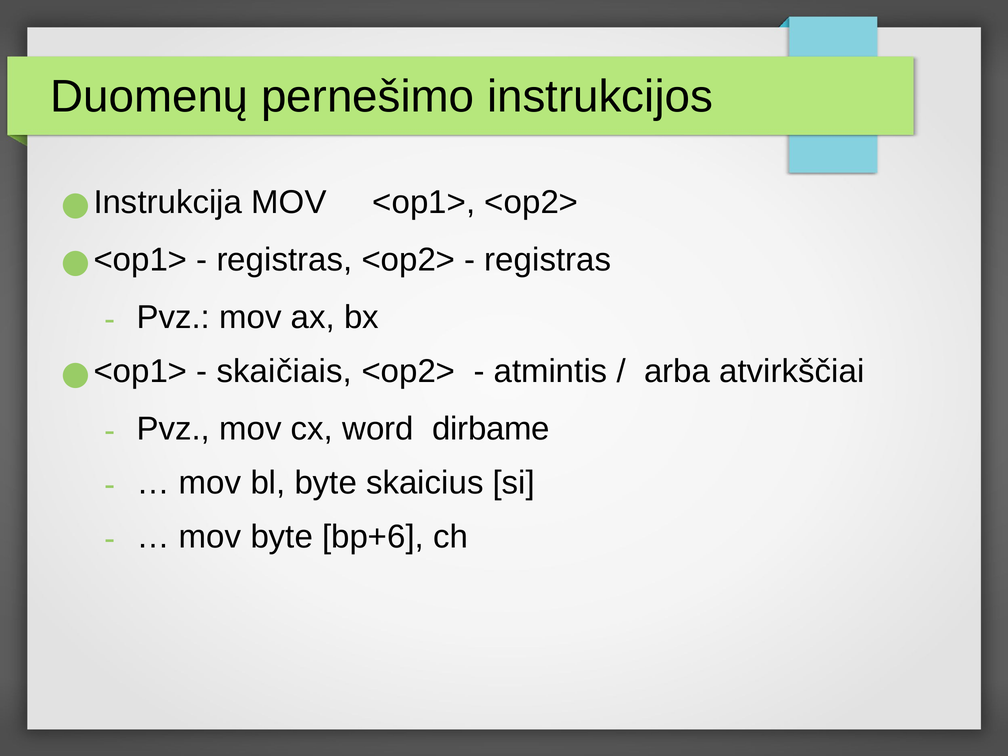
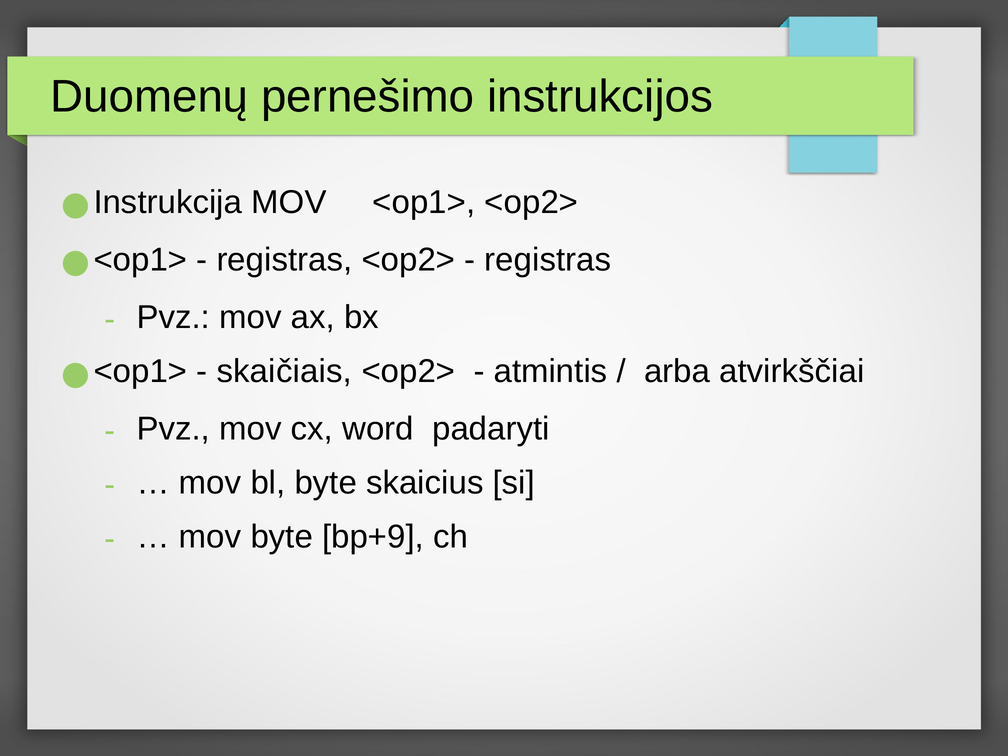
dirbame: dirbame -> padaryti (491, 429)
bp+6: bp+6 -> bp+9 (373, 537)
